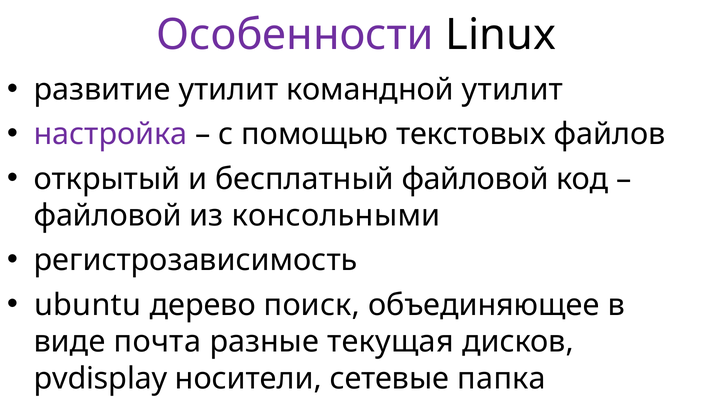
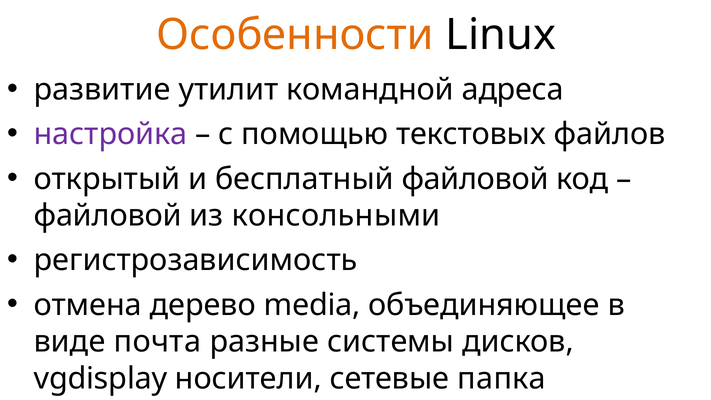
Особенности colour: purple -> orange (295, 35)
командной утилит: утилит -> адреса (513, 90)
ubuntu: ubuntu -> отмена (88, 305)
поиск: поиск -> media (312, 305)
текущая: текущая -> системы (391, 342)
pvdisplay: pvdisplay -> vgdisplay (101, 379)
